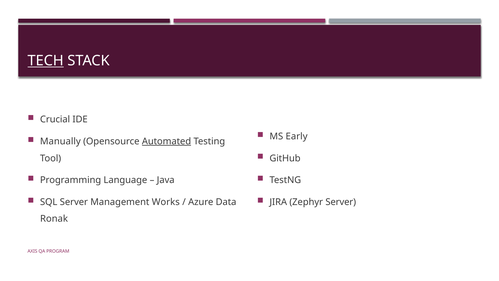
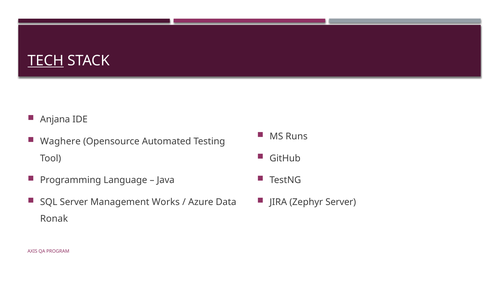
Crucial: Crucial -> Anjana (55, 119)
Early: Early -> Runs (297, 136)
Manually: Manually -> Waghere (60, 141)
Automated underline: present -> none (167, 141)
